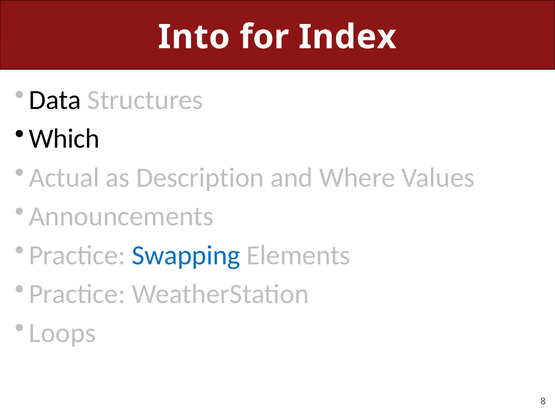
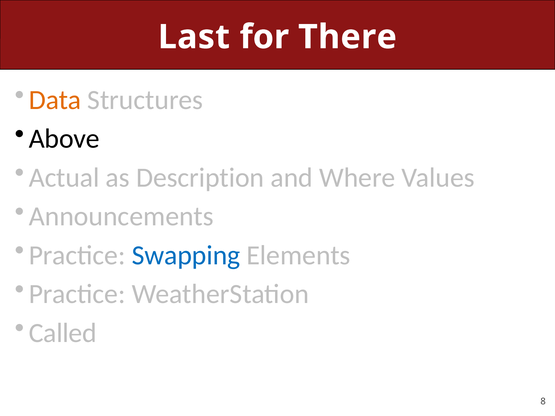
Into: Into -> Last (194, 37)
Index: Index -> There (347, 37)
Data colour: black -> orange (55, 100)
Which: Which -> Above (64, 139)
Loops: Loops -> Called (63, 333)
